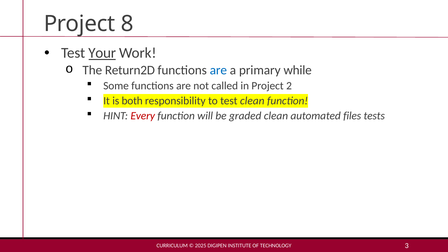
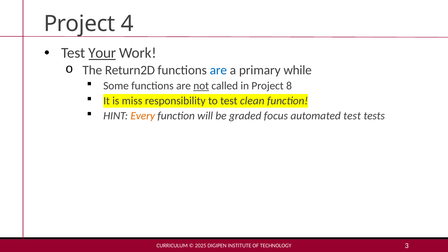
8: 8 -> 4 (127, 24)
not underline: none -> present (201, 86)
2: 2 -> 8 (289, 86)
both: both -> miss (132, 101)
Every colour: red -> orange (143, 116)
graded clean: clean -> focus (276, 116)
automated files: files -> test (352, 116)
